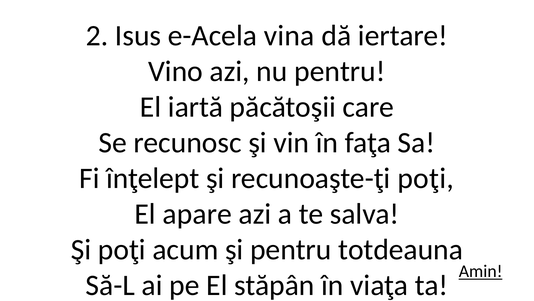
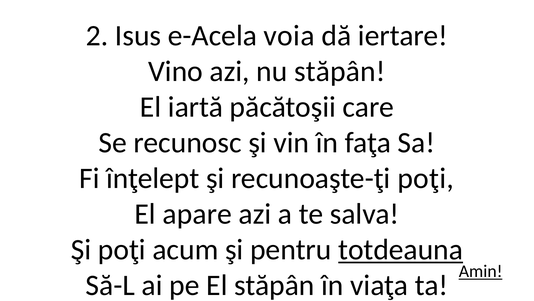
vina: vina -> voia (289, 36)
nu pentru: pentru -> stăpân (340, 71)
totdeauna underline: none -> present (401, 249)
